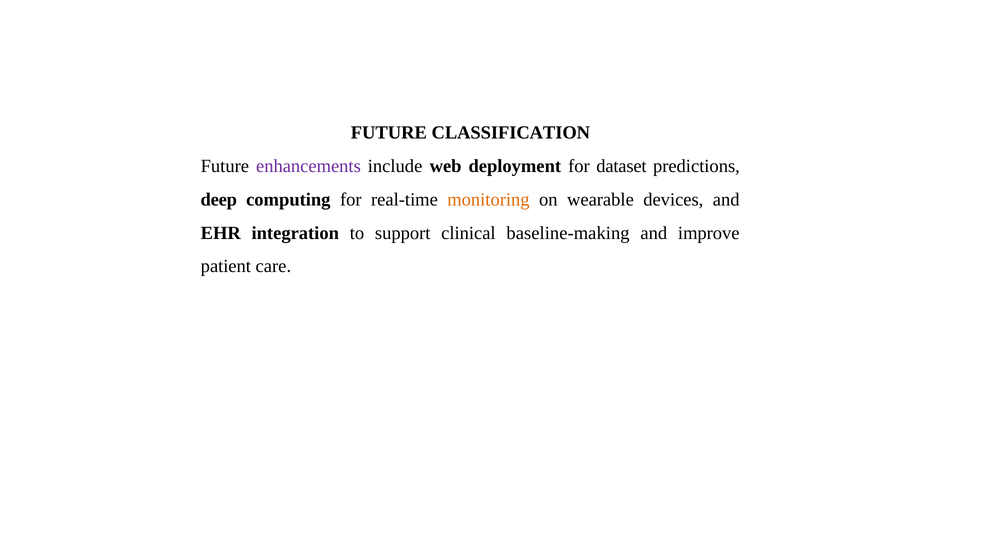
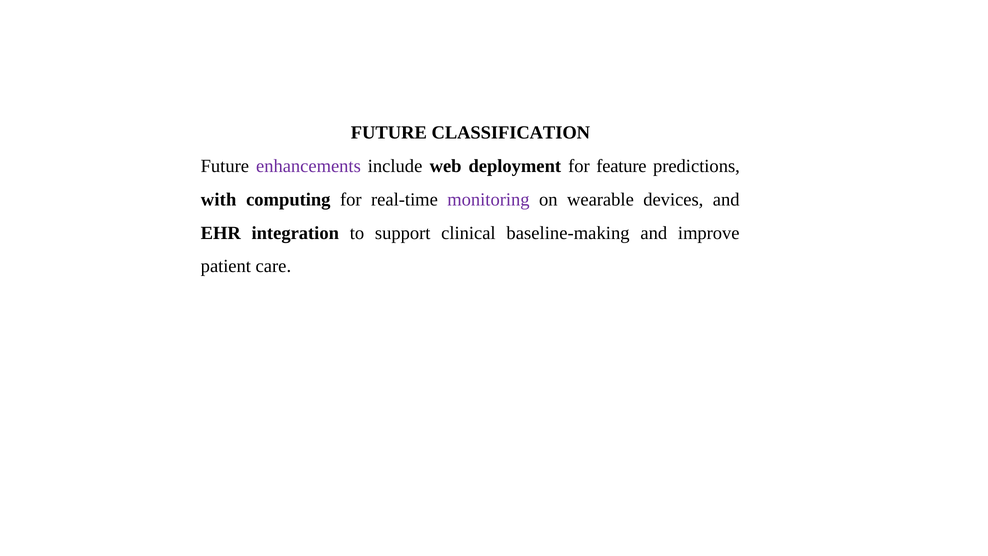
dataset: dataset -> feature (621, 166)
deep: deep -> with (219, 199)
monitoring colour: orange -> purple (488, 199)
